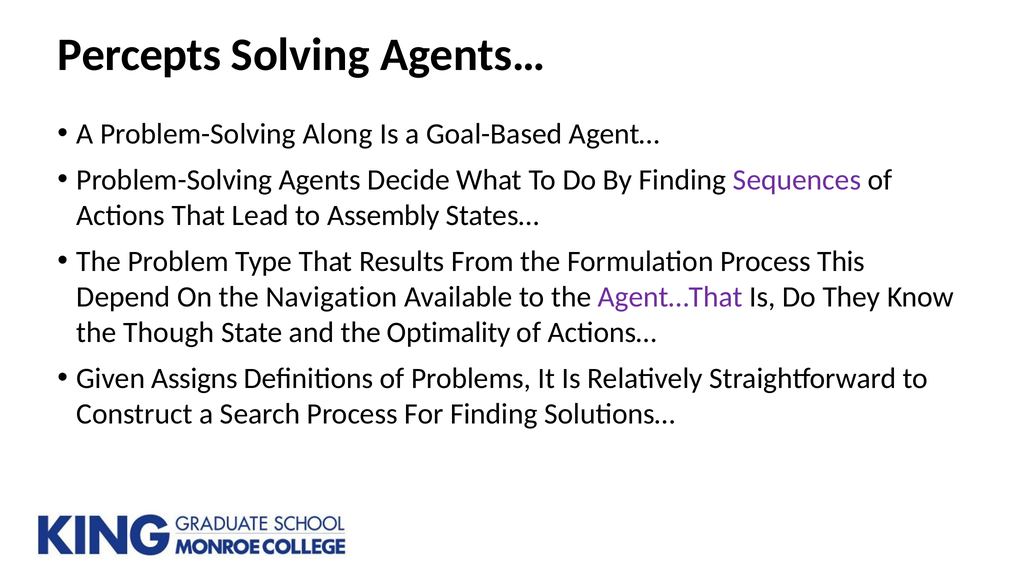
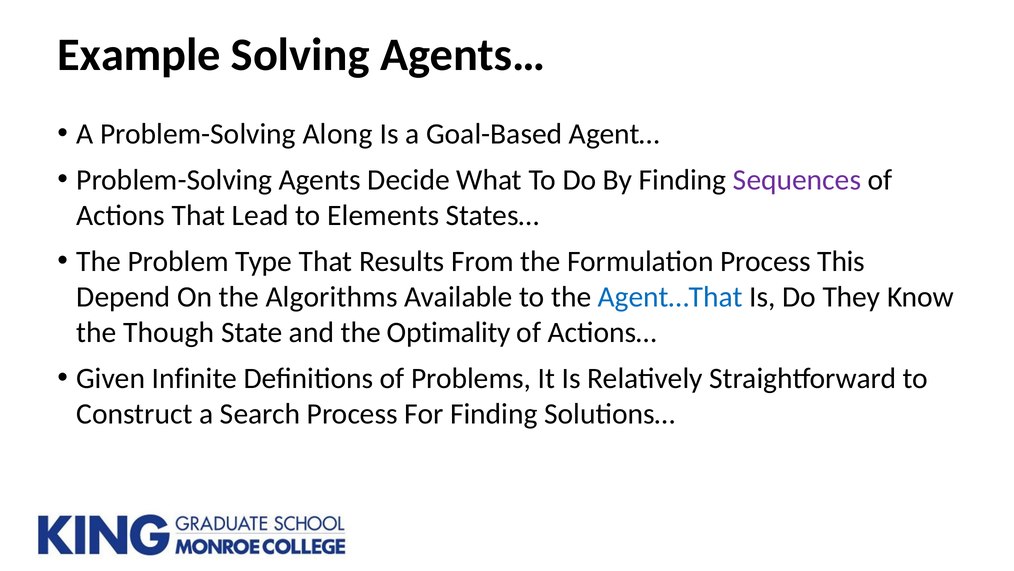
Percepts: Percepts -> Example (139, 55)
Assembly: Assembly -> Elements (383, 215)
Navigation: Navigation -> Algorithms (332, 297)
Agent…That colour: purple -> blue (670, 297)
Assigns: Assigns -> Infinite (194, 378)
